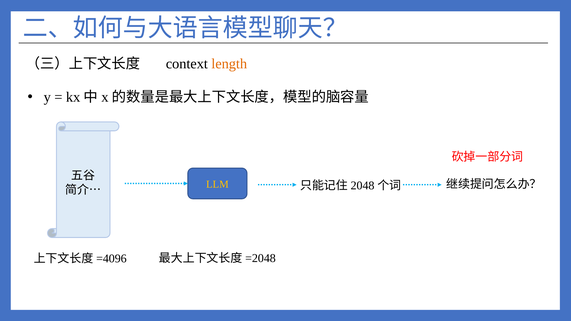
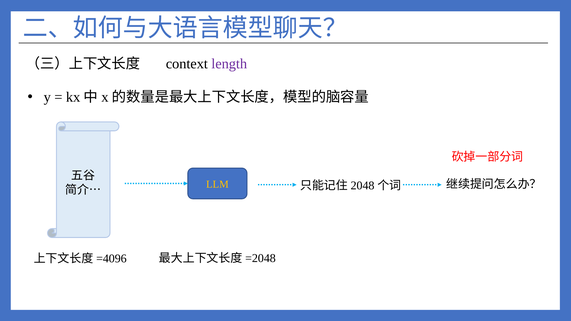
length colour: orange -> purple (229, 64)
